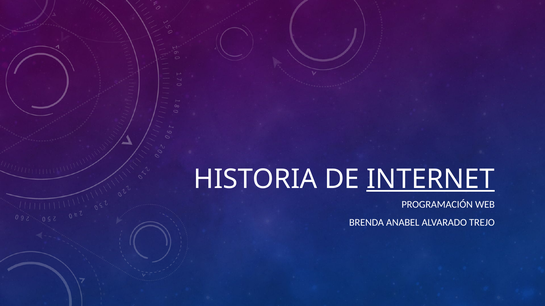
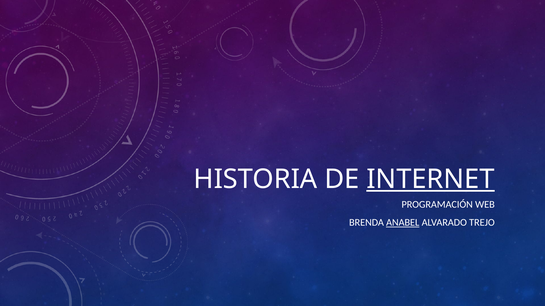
ANABEL underline: none -> present (403, 223)
